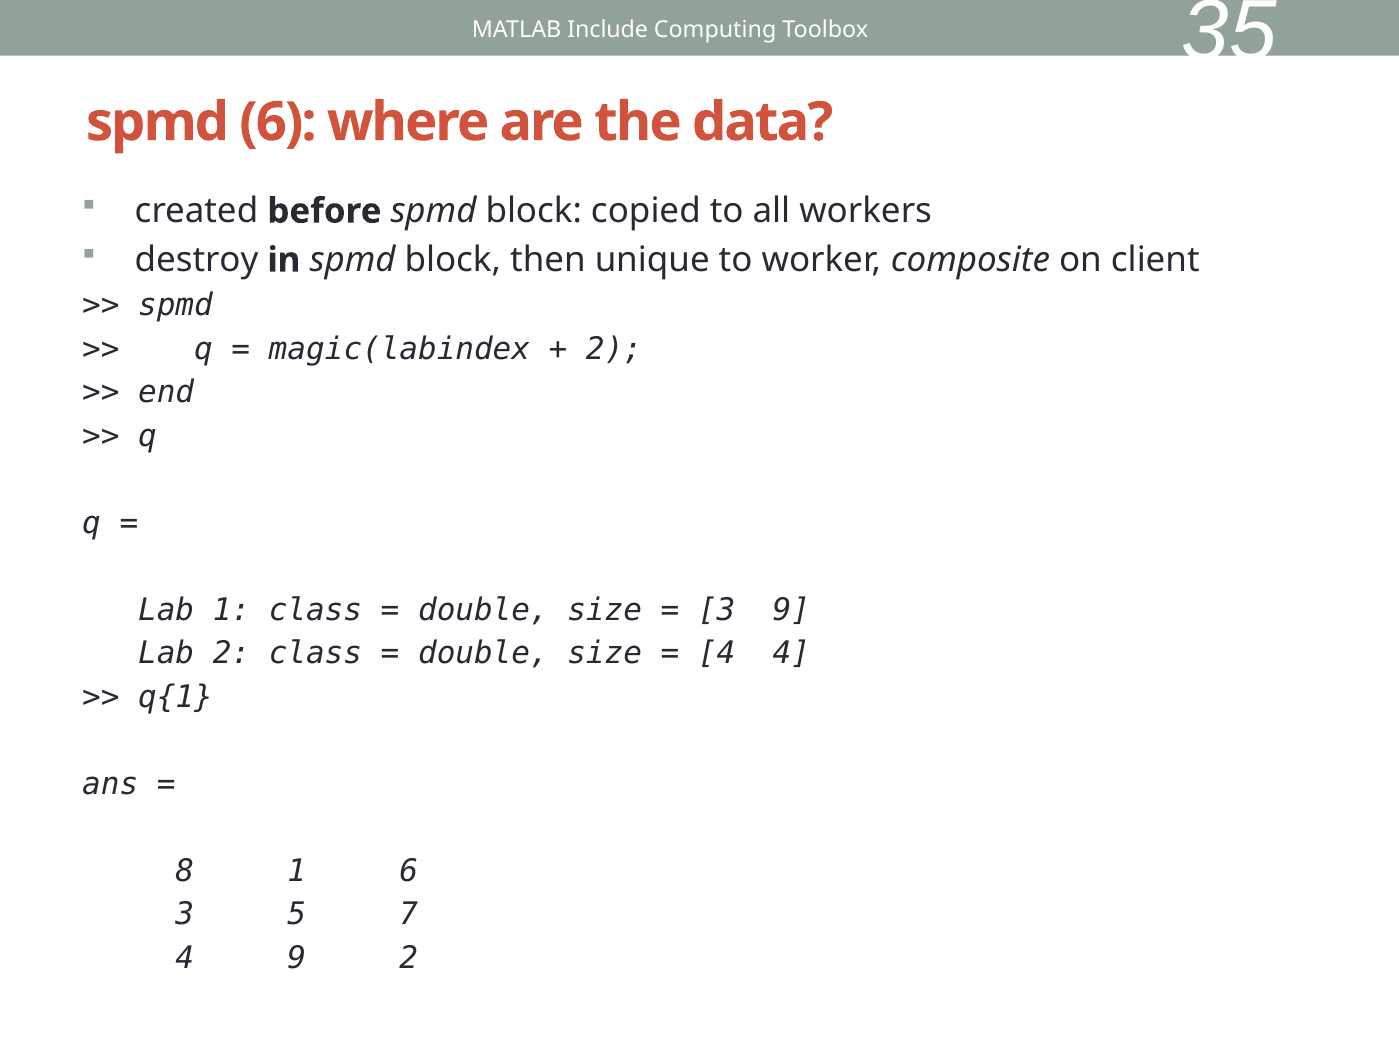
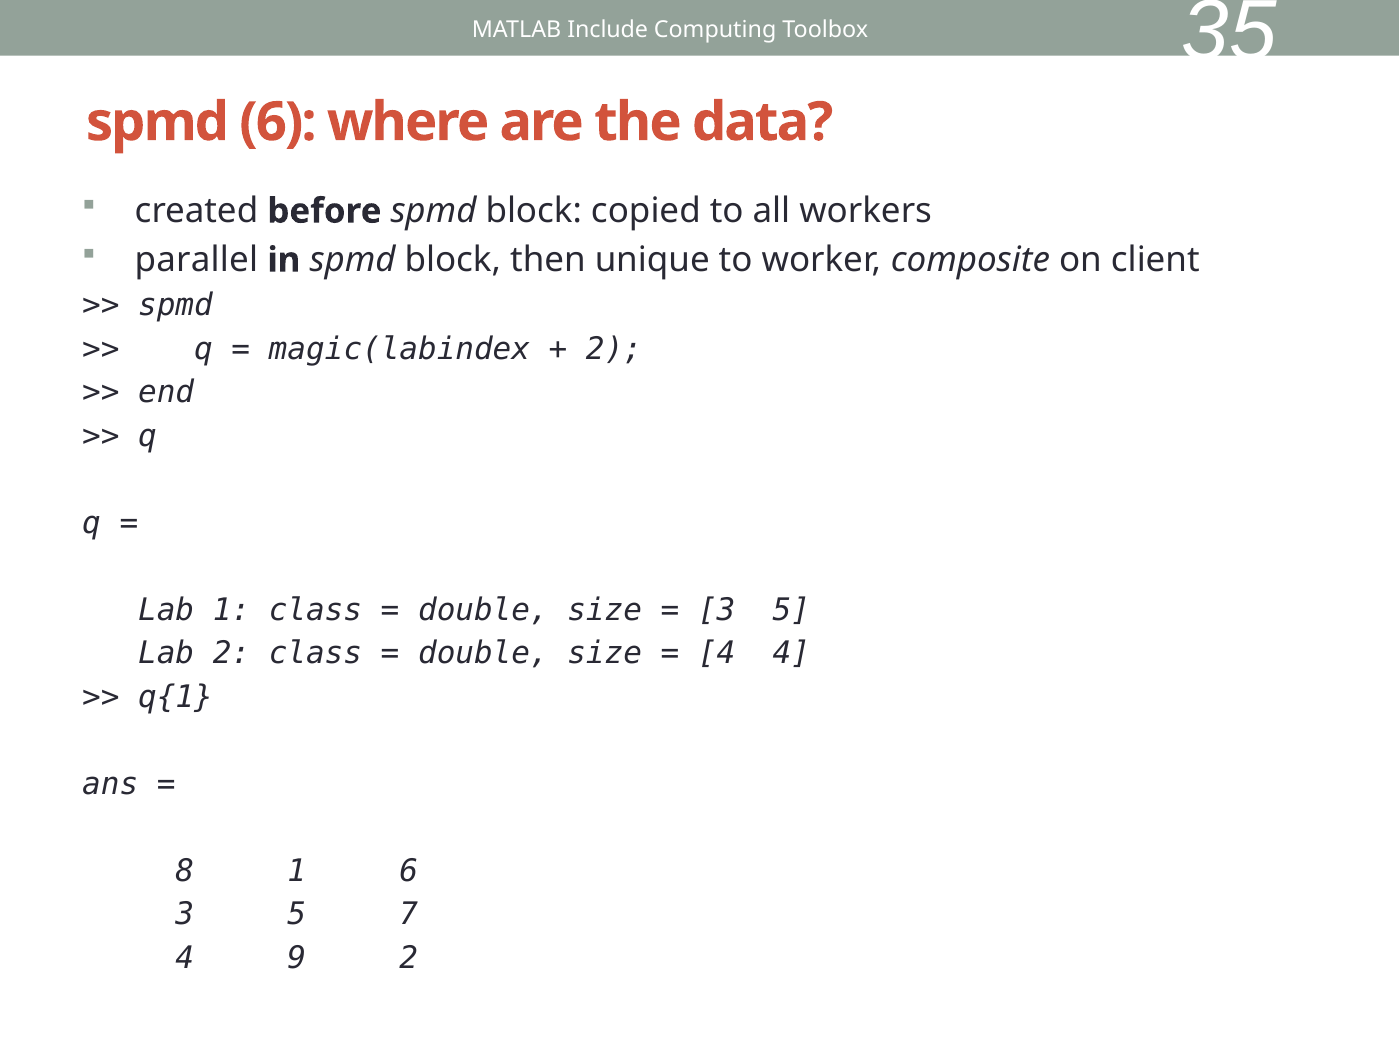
destroy: destroy -> parallel (196, 260)
9: 9 -> 5 (791, 610)
